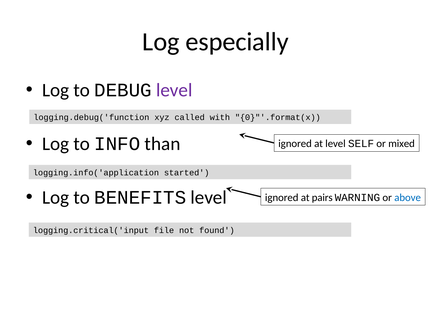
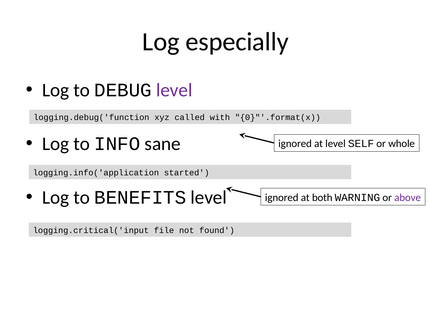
than: than -> sane (163, 144)
mixed: mixed -> whole (402, 144)
pairs: pairs -> both (322, 198)
above colour: blue -> purple (408, 198)
